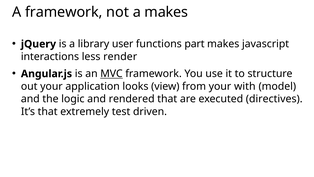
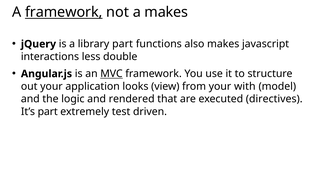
framework underline: none -> present (64, 12)
library user: user -> part (123, 44)
part: part -> also (194, 44)
render: render -> double (120, 56)
It’s that: that -> part (48, 111)
